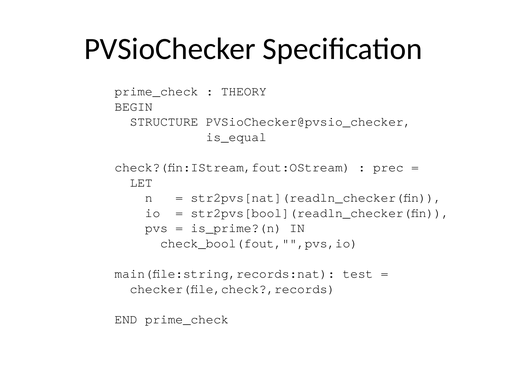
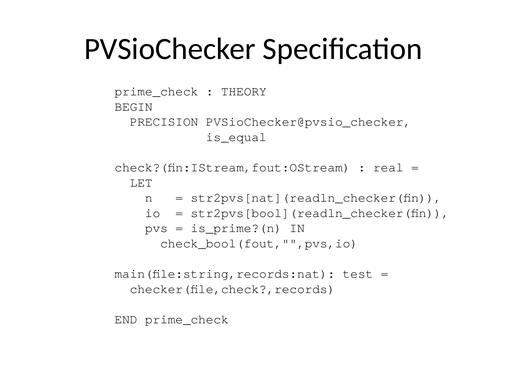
STRUCTURE: STRUCTURE -> PRECISION (164, 122)
prec: prec -> real (388, 167)
